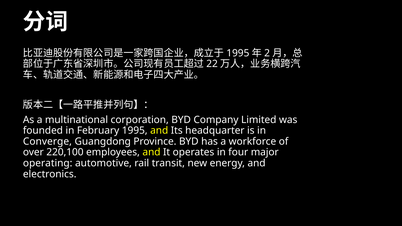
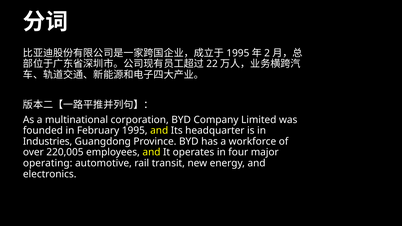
Converge: Converge -> Industries (48, 142)
220,100: 220,100 -> 220,005 (65, 152)
